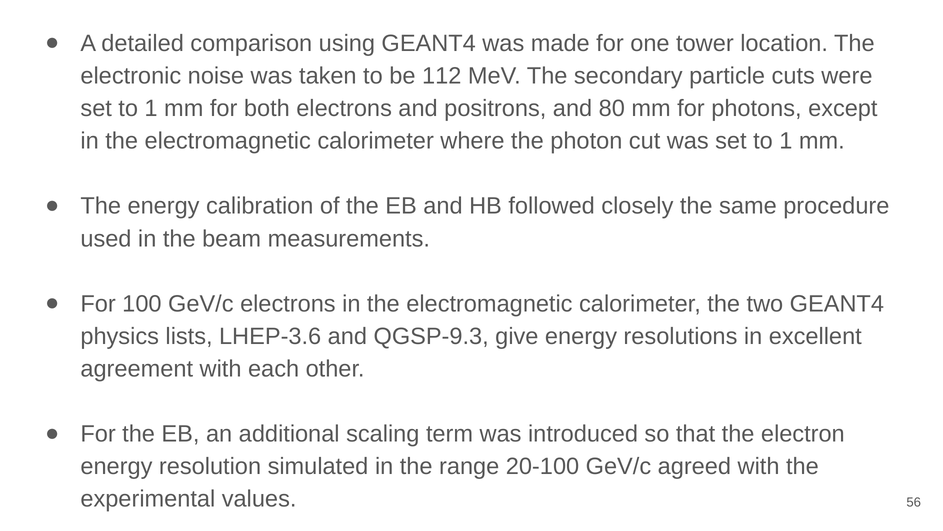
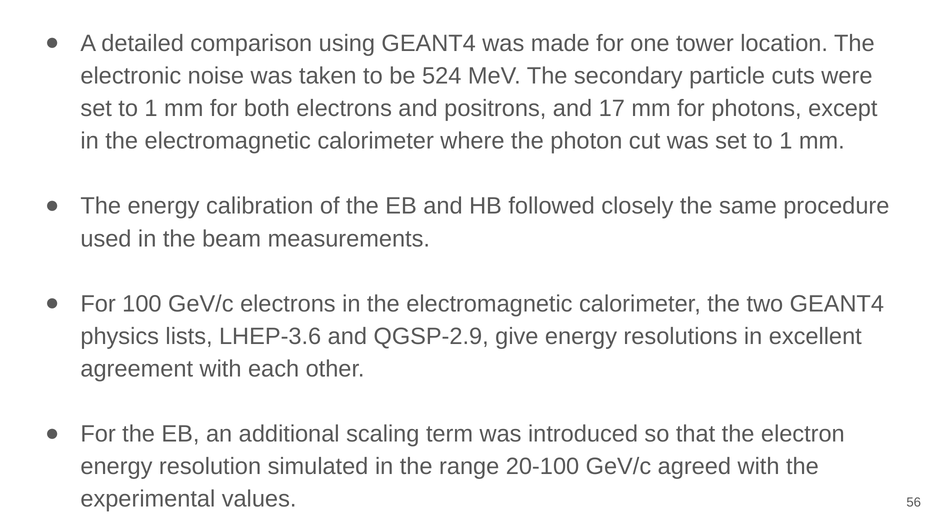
112: 112 -> 524 (442, 76)
80: 80 -> 17 (612, 108)
QGSP-9.3: QGSP-9.3 -> QGSP-2.9 (431, 336)
